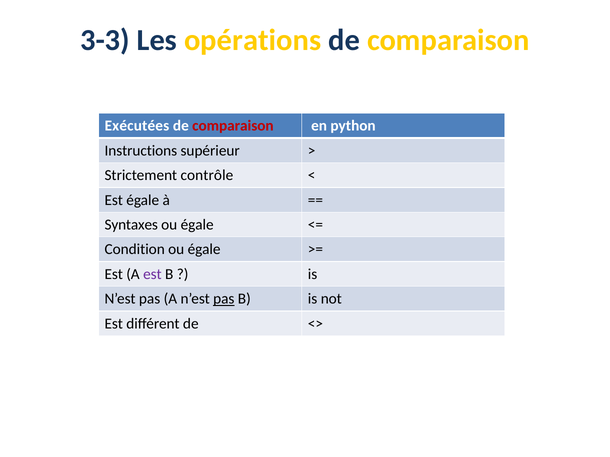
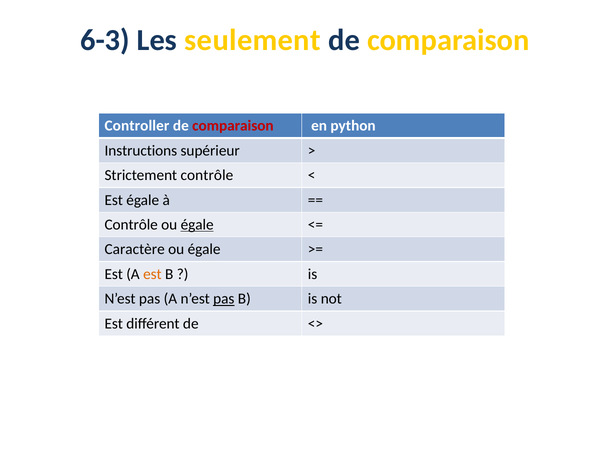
3-3: 3-3 -> 6-3 (105, 40)
opérations: opérations -> seulement (253, 40)
Exécutées: Exécutées -> Controller (137, 126)
Syntaxes: Syntaxes -> Contrôle (131, 225)
égale underline: none -> present (197, 225)
Condition: Condition -> Caractère (135, 250)
est colour: purple -> orange (152, 274)
